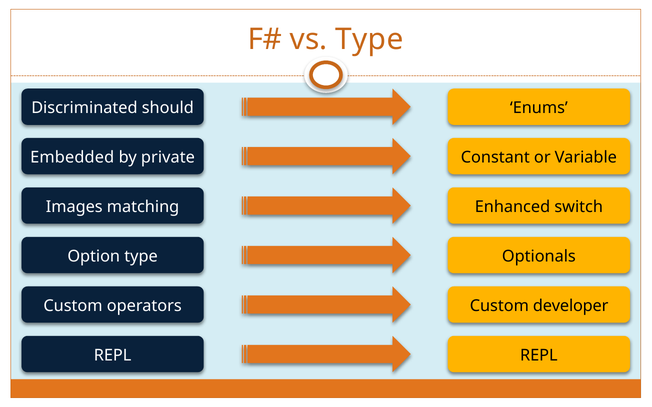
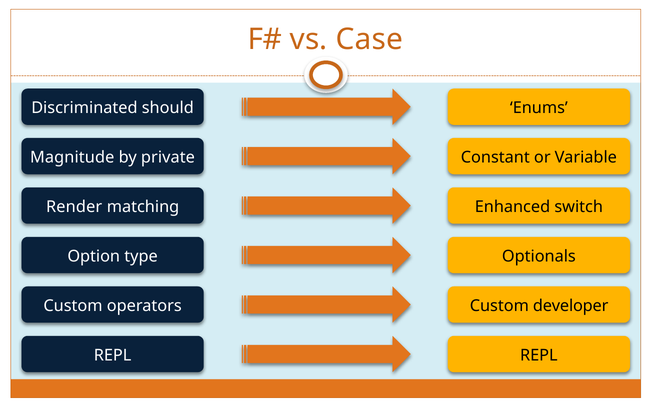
vs Type: Type -> Case (369, 40)
Embedded: Embedded -> Magnitude (72, 157)
Images: Images -> Render (74, 207)
